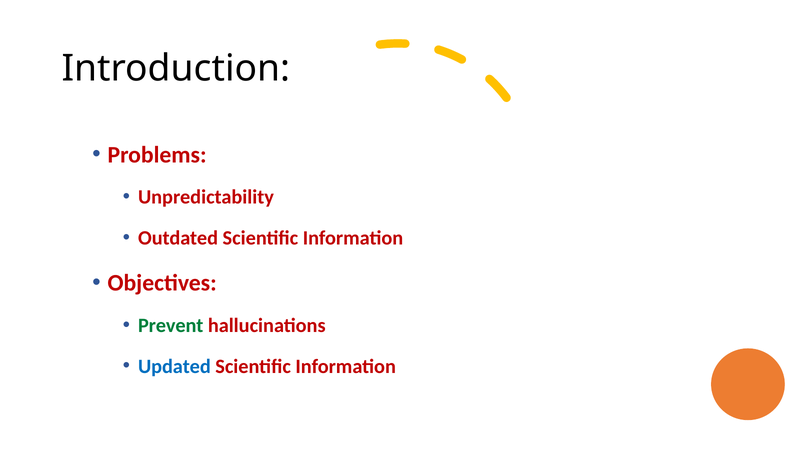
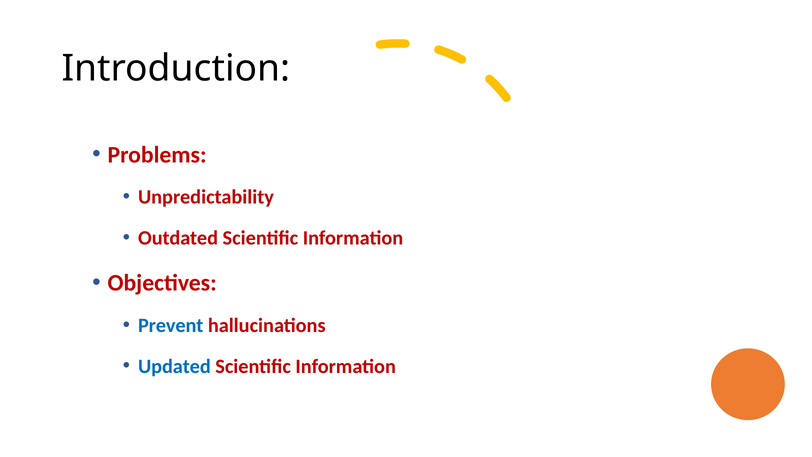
Prevent colour: green -> blue (171, 325)
